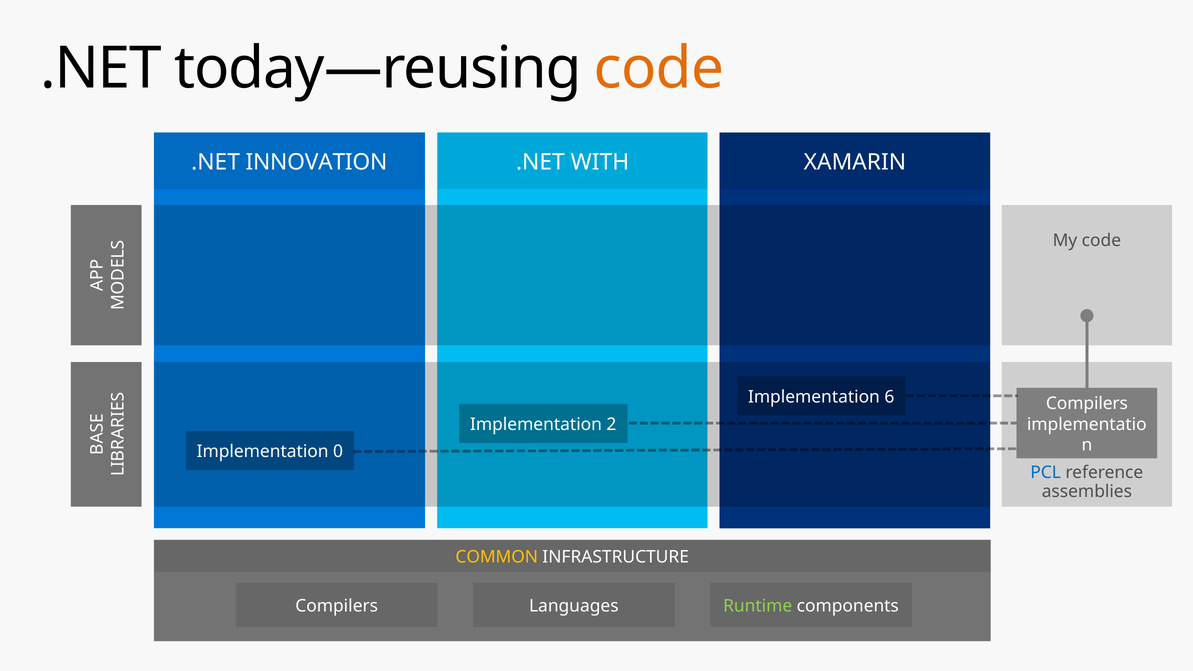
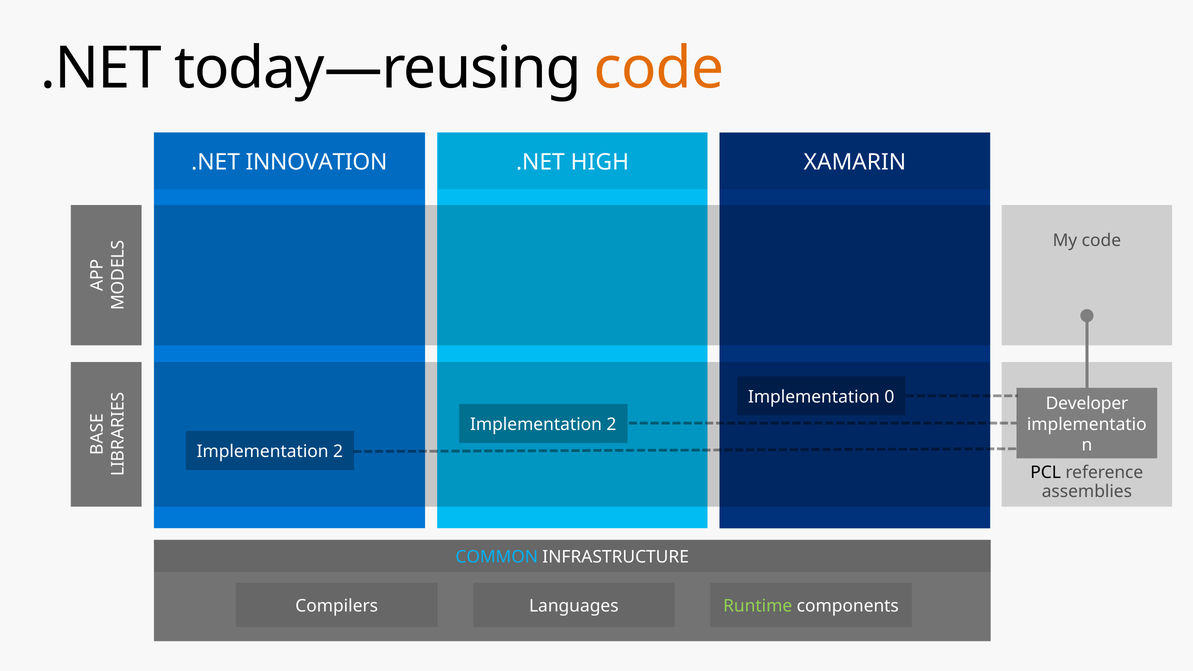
WITH: WITH -> HIGH (600, 162)
6: 6 -> 0 (889, 397)
Compilers: Compilers -> Developer (1087, 403)
0: 0 -> 2 (338, 452)
PCL colour: blue -> black (1046, 473)
COMMON colour: yellow -> light blue (497, 557)
